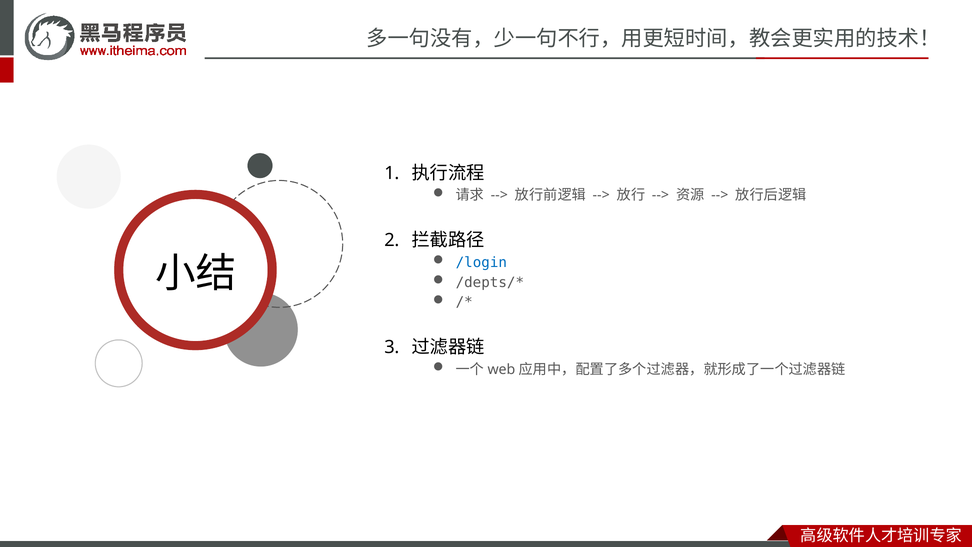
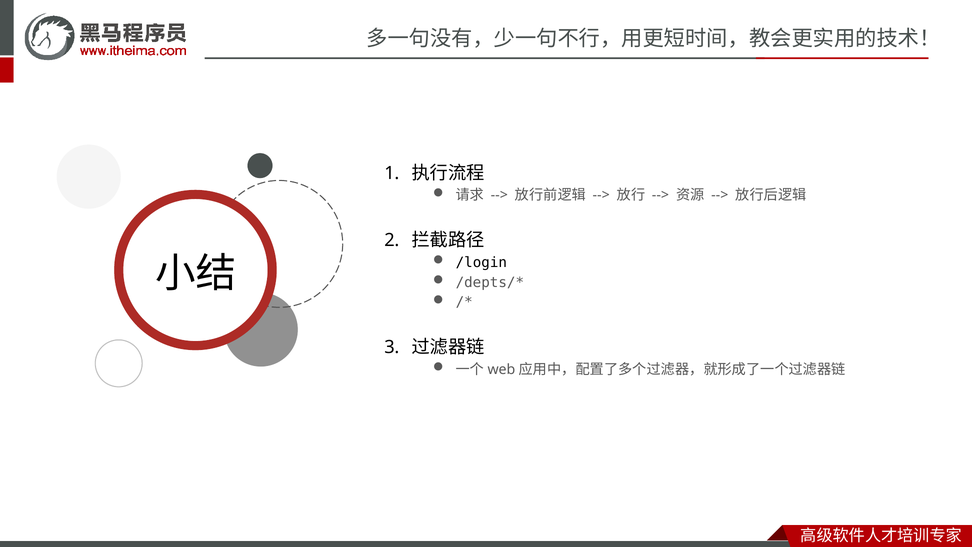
/login colour: blue -> black (481, 262)
